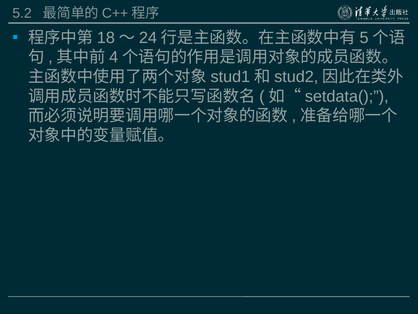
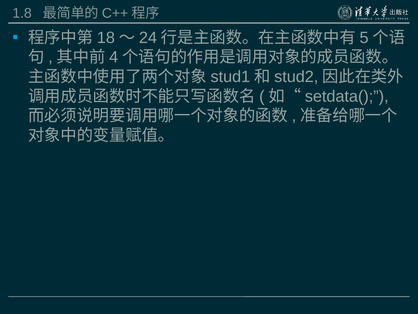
5.2: 5.2 -> 1.8 (22, 13)
